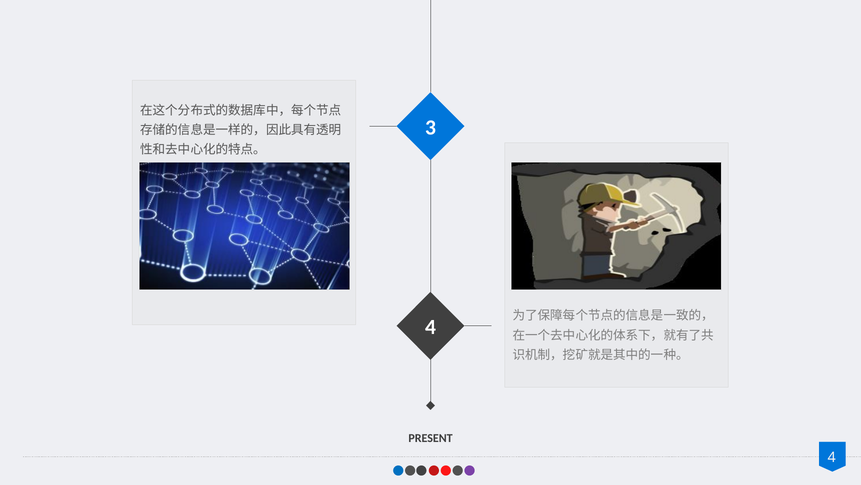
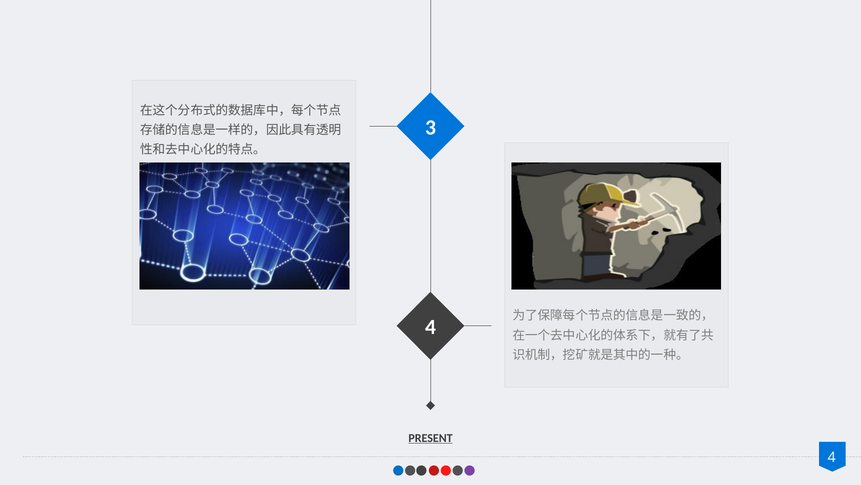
PRESENT underline: none -> present (431, 438)
